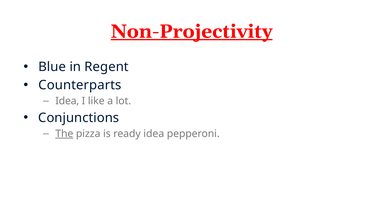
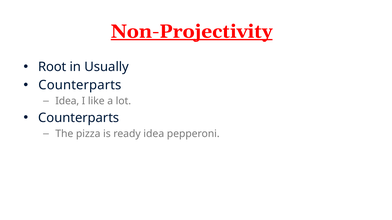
Blue: Blue -> Root (52, 67)
Regent: Regent -> Usually (107, 67)
Conjunctions: Conjunctions -> Counterparts (79, 118)
The underline: present -> none (64, 134)
